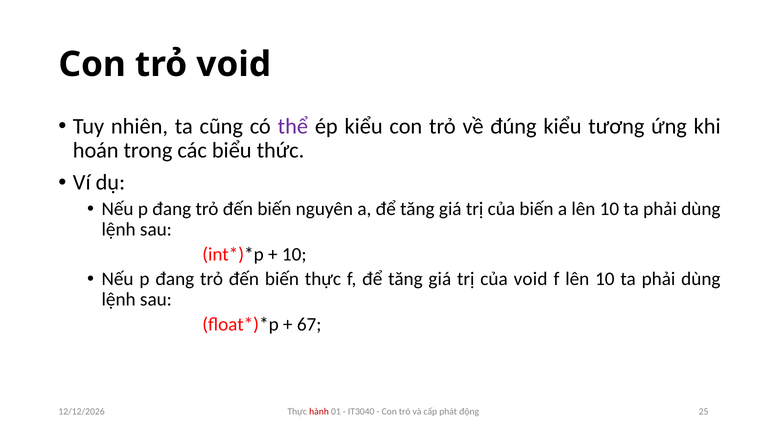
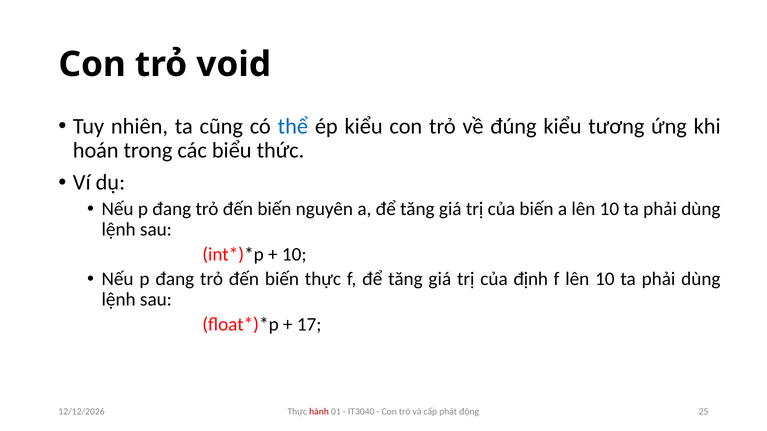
thể colour: purple -> blue (293, 126)
void: void -> định (531, 279)
67: 67 -> 17 (309, 325)
